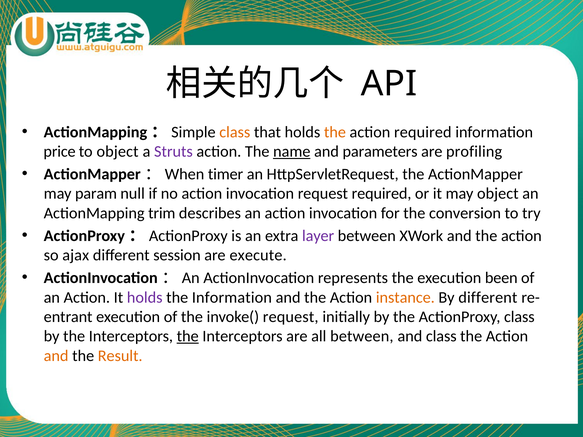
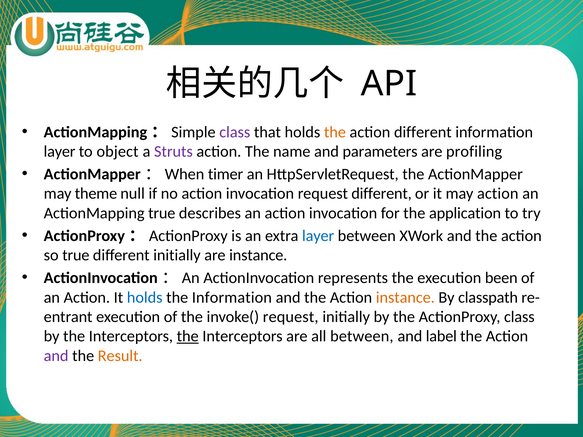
class colour: orange -> purple (235, 132)
action required: required -> different (423, 132)
price: price -> layer (60, 152)
name underline: present -> none (292, 152)
param: param -> theme (96, 194)
request required: required -> different (382, 194)
may object: object -> action (498, 194)
ActionMapping trim: trim -> true (162, 213)
conversion: conversion -> application (465, 213)
layer colour: purple -> blue (318, 236)
so ajax: ajax -> true (76, 255)
different session: session -> initially (177, 255)
are execute: execute -> instance (258, 255)
holds colour: purple -> blue (145, 298)
By different: different -> classpath (488, 298)
and class: class -> label (441, 336)
and colour: orange -> purple (56, 356)
